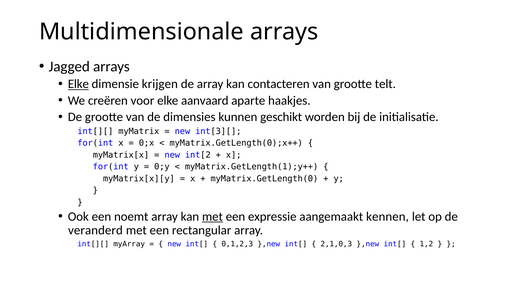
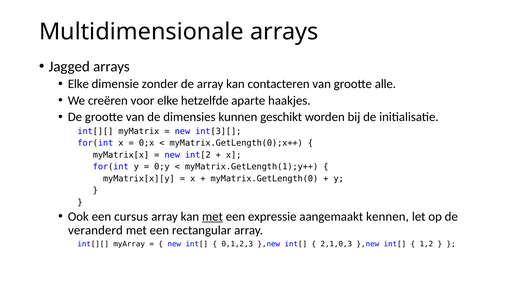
Elke underline: present -> none (78, 84)
krijgen: krijgen -> zonder (160, 84)
telt: telt -> alle (385, 84)
aanvaard: aanvaard -> hetzelfde (205, 101)
noemt: noemt -> cursus (131, 216)
